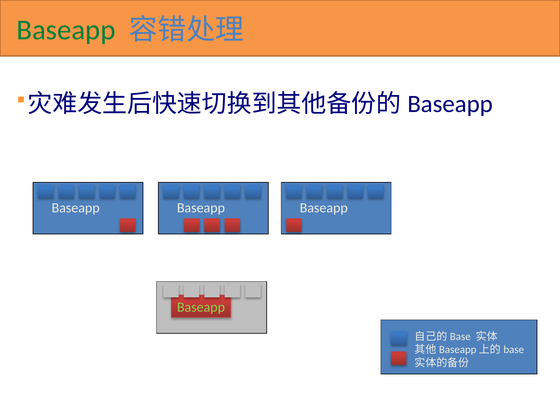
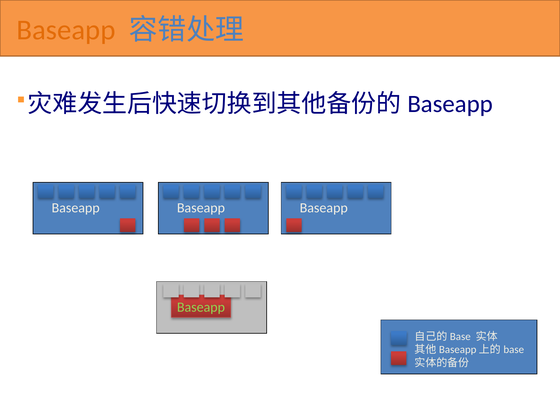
Baseapp colour: green -> orange (66, 30)
